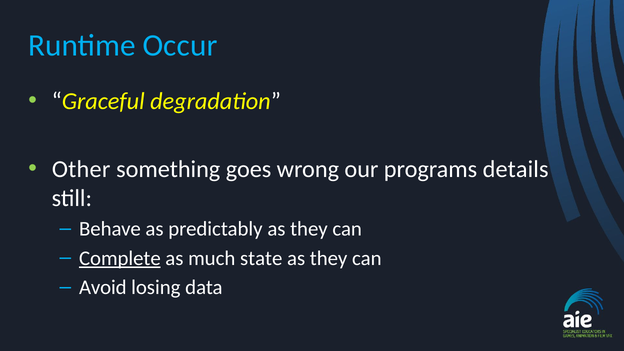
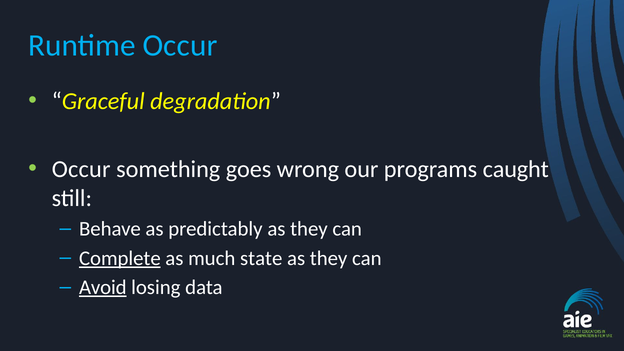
Other: Other -> Occur (81, 169)
details: details -> caught (516, 169)
Avoid underline: none -> present (103, 287)
